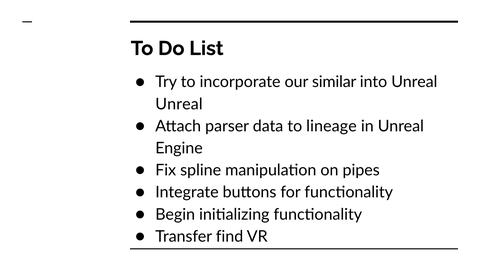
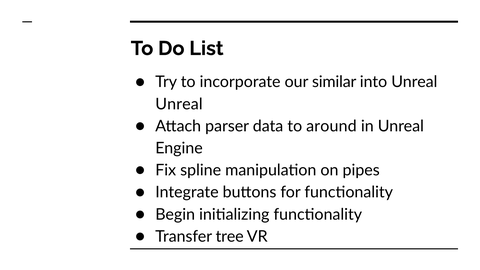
lineage: lineage -> around (331, 126)
find: find -> tree (230, 236)
